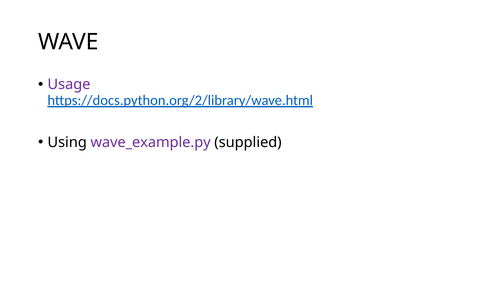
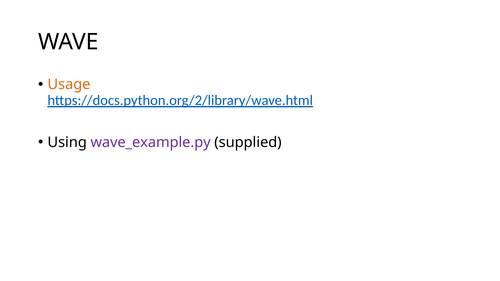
Usage colour: purple -> orange (69, 85)
